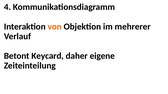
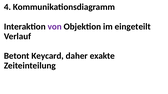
von colour: orange -> purple (55, 27)
mehrerer: mehrerer -> eingeteilt (133, 27)
eigene: eigene -> exakte (102, 56)
